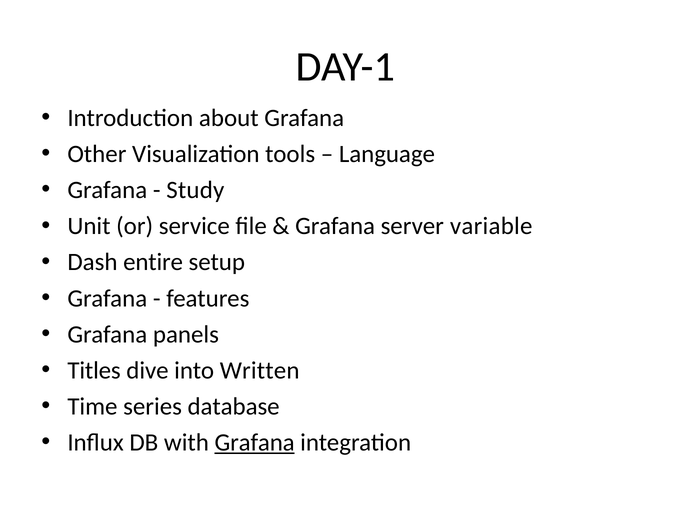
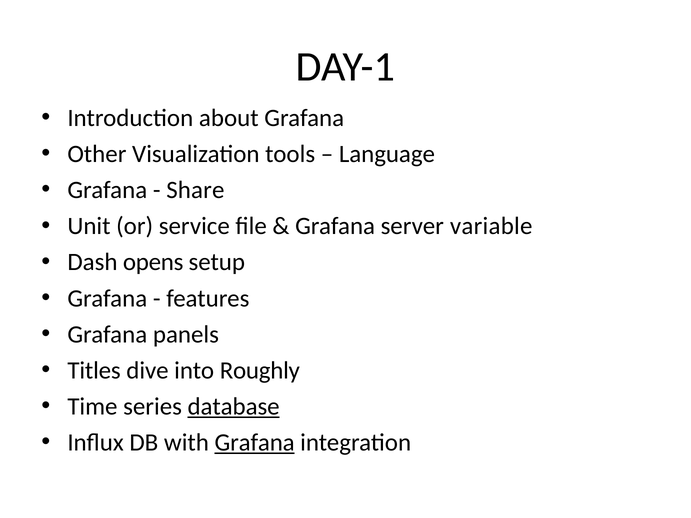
Study: Study -> Share (195, 190)
entire: entire -> opens (153, 262)
Written: Written -> Roughly (260, 371)
database underline: none -> present (234, 407)
